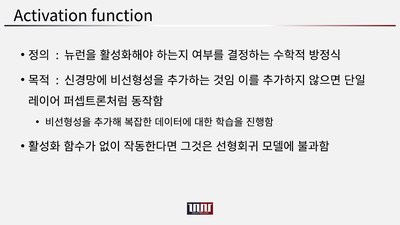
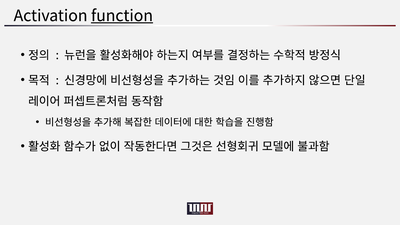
function underline: none -> present (122, 16)
